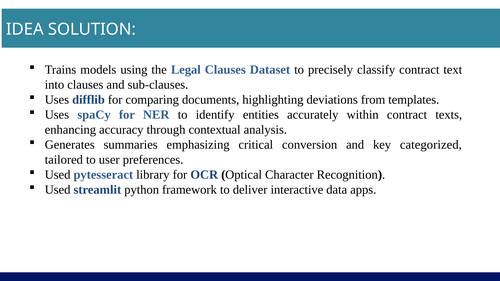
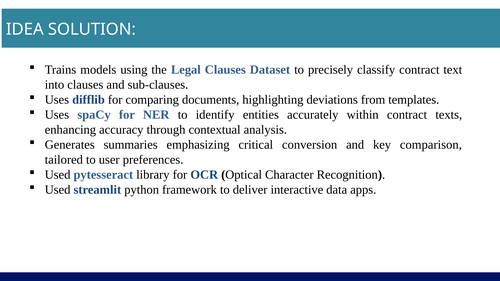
categorized: categorized -> comparison (431, 145)
